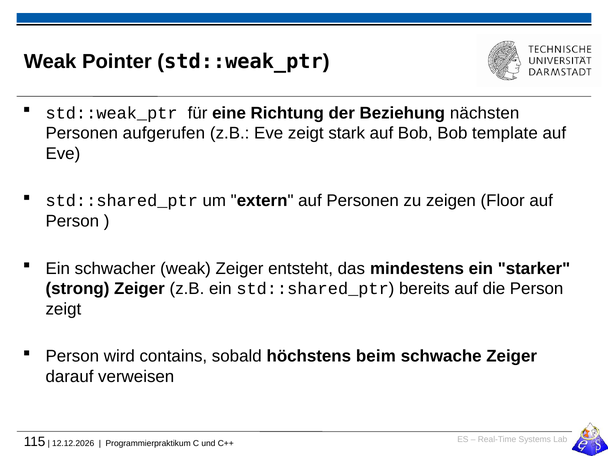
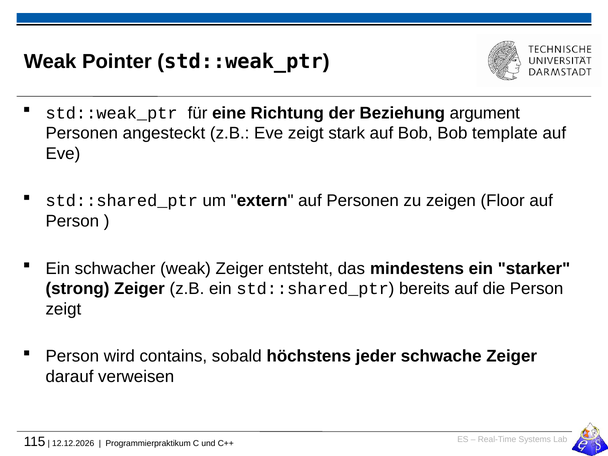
nächsten: nächsten -> argument (485, 113)
aufgerufen: aufgerufen -> angesteckt (164, 133)
beim: beim -> jeder (376, 356)
